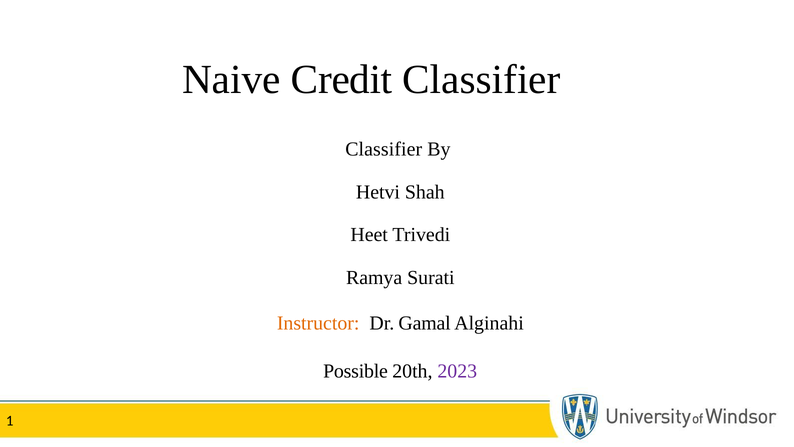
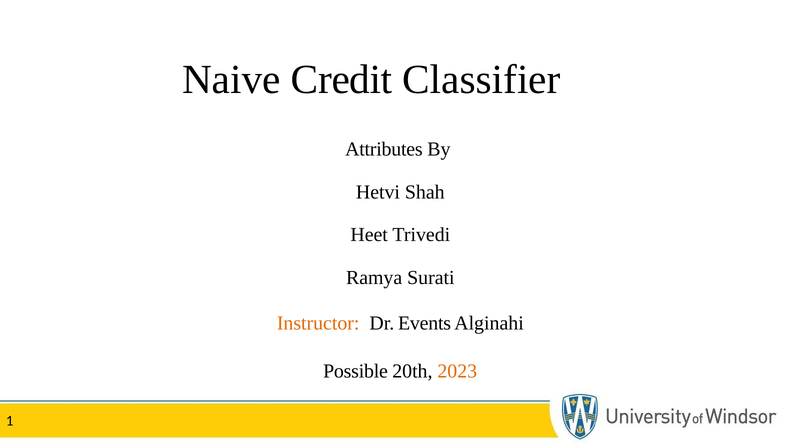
Classifier: Classifier -> Attributes (384, 149)
Gamal: Gamal -> Events (425, 323)
2023 colour: purple -> orange (457, 371)
